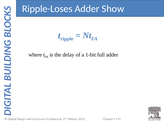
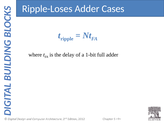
Show: Show -> Cases (113, 9)
